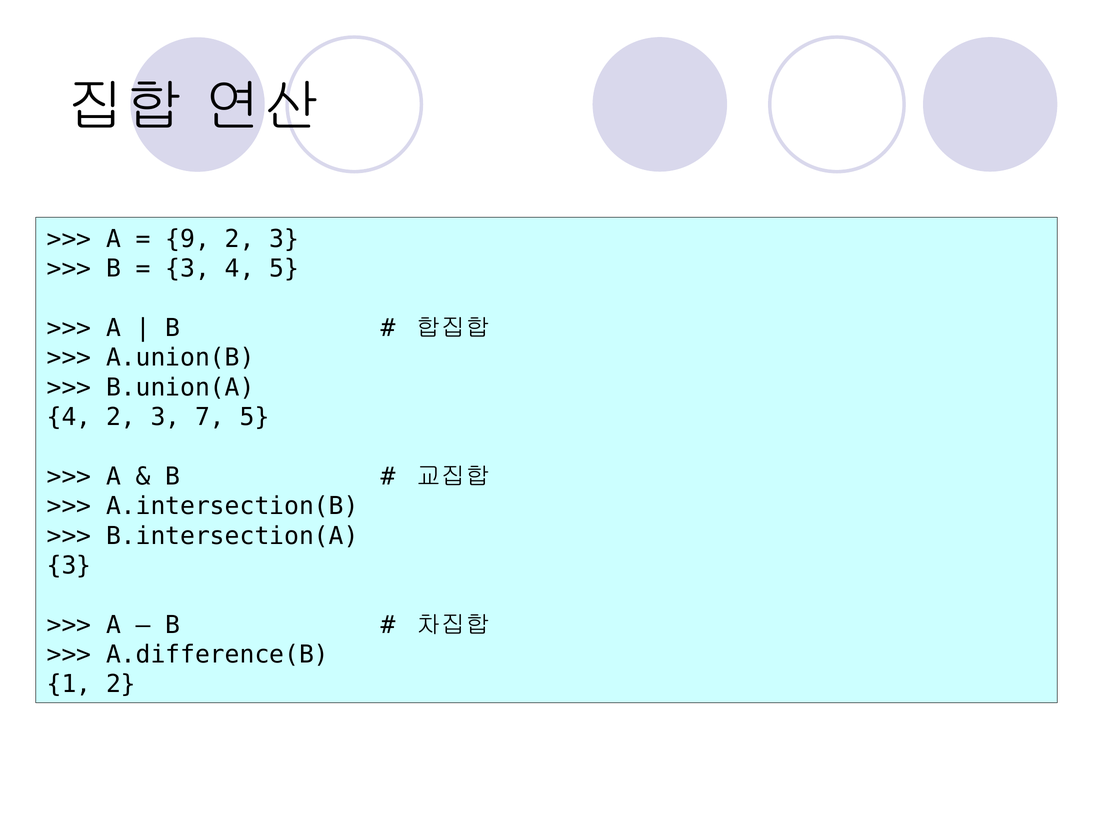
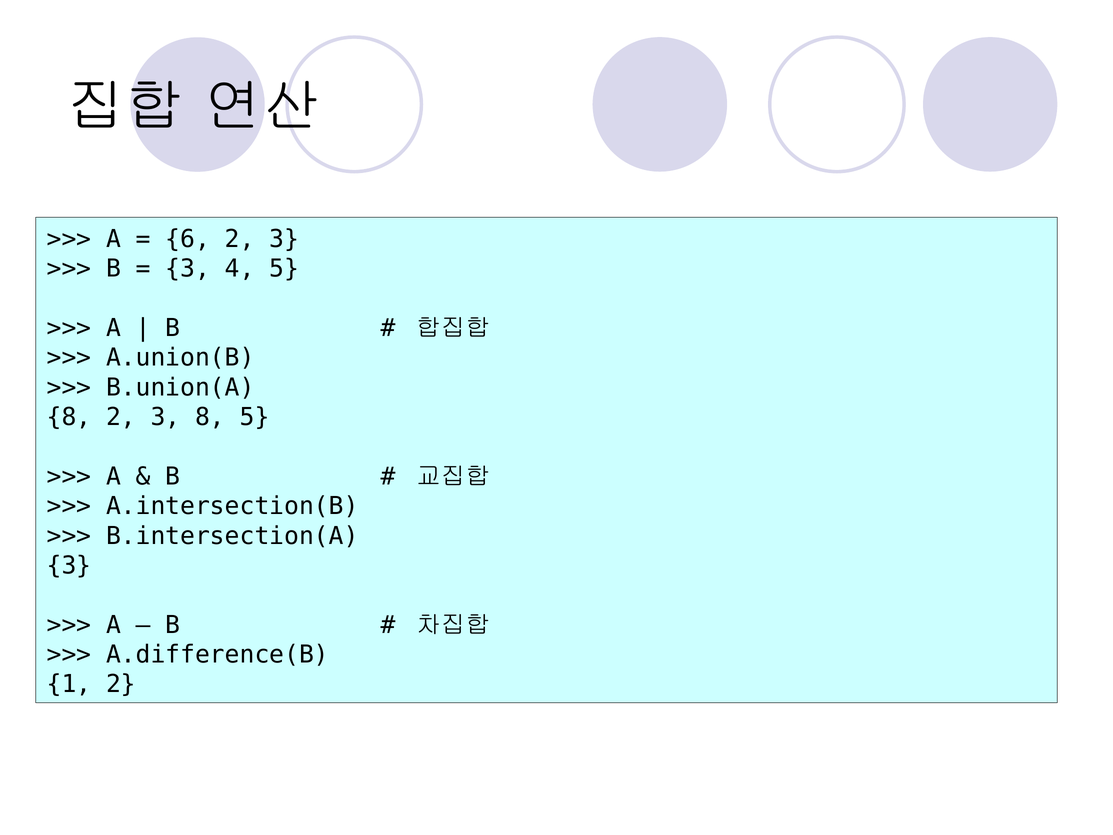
9: 9 -> 6 (188, 239)
4: 4 -> 8 (69, 417)
3 7: 7 -> 8 (210, 417)
